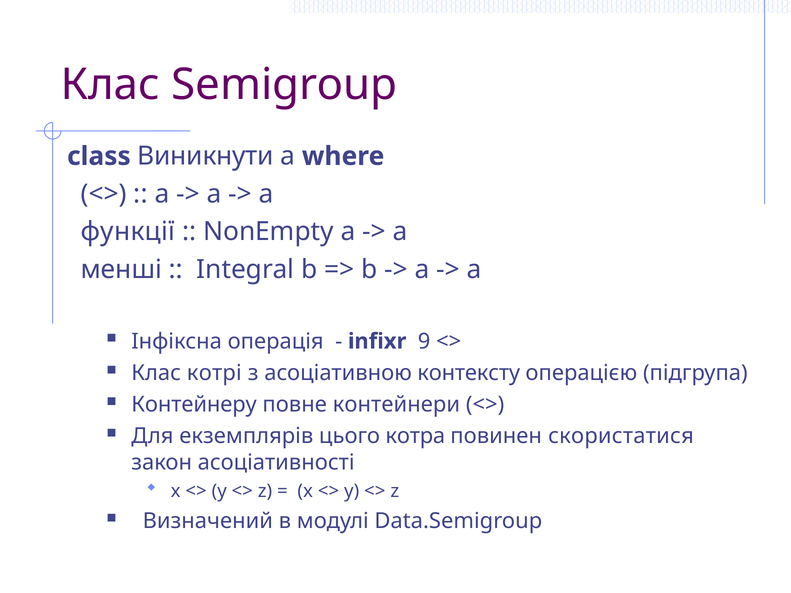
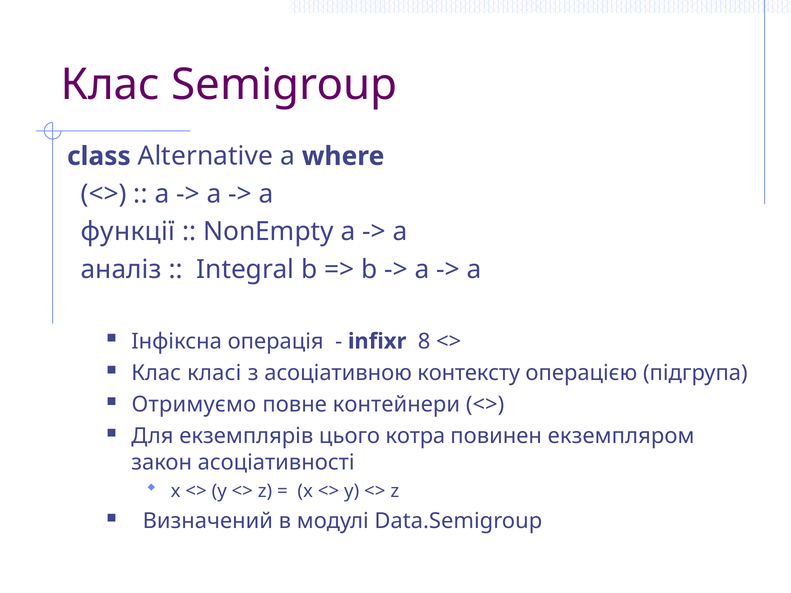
Виникнути: Виникнути -> Alternative (205, 156)
менші: менші -> аналіз (121, 270)
9: 9 -> 8 (424, 341)
котрі: котрі -> класі (214, 373)
Контейнеру: Контейнеру -> Отримуємо (194, 405)
скористатися: скористатися -> екземпляром (621, 436)
